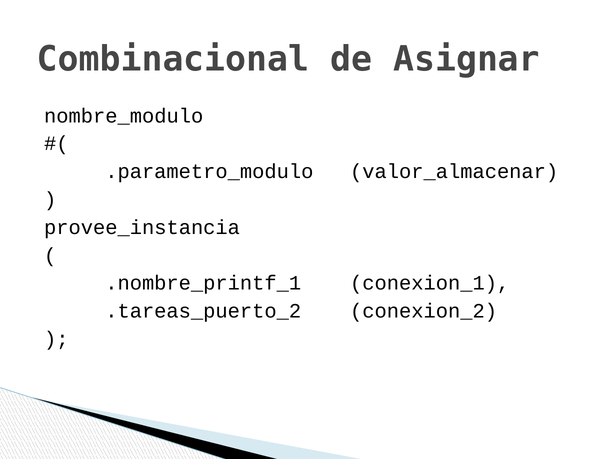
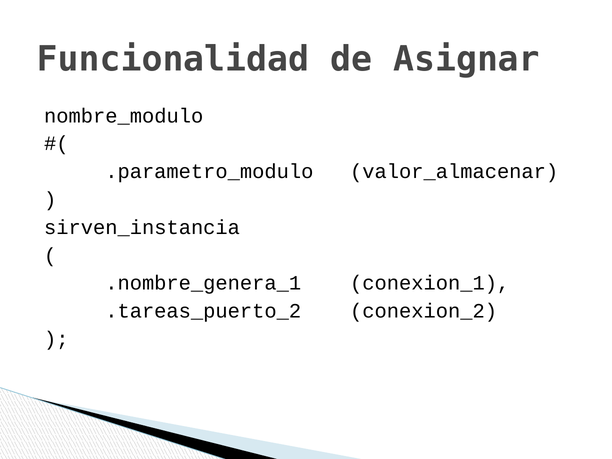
Combinacional: Combinacional -> Funcionalidad (173, 59)
provee_instancia: provee_instancia -> sirven_instancia (142, 227)
.nombre_printf_1: .nombre_printf_1 -> .nombre_genera_1 (203, 283)
